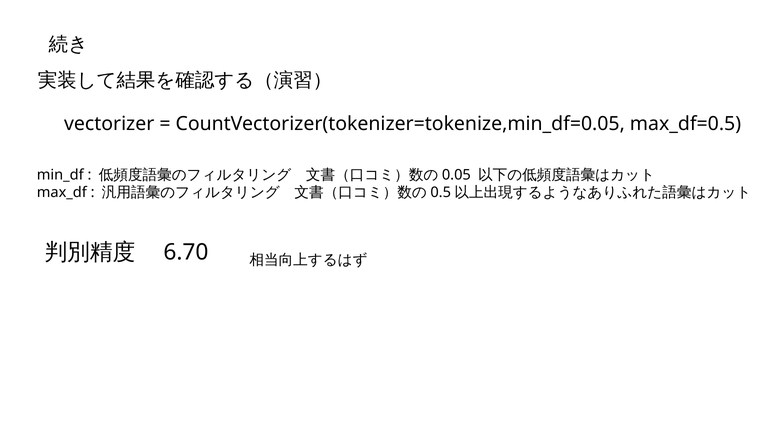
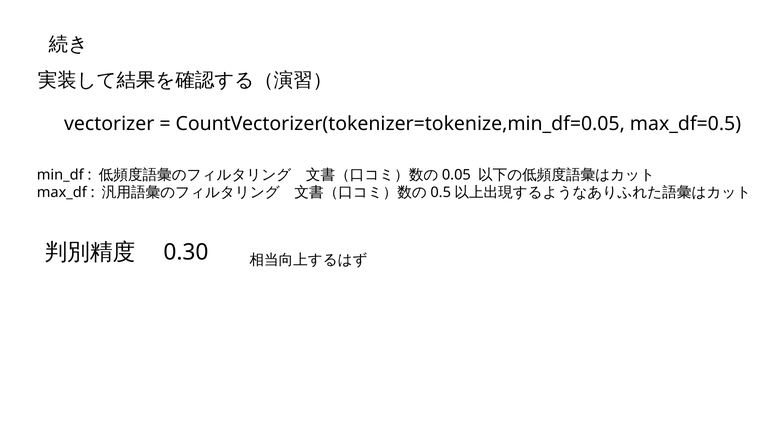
6.70: 6.70 -> 0.30 (186, 252)
